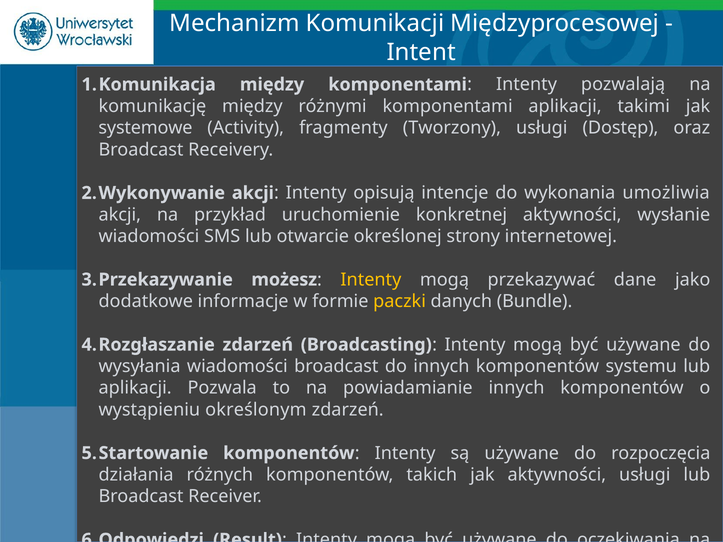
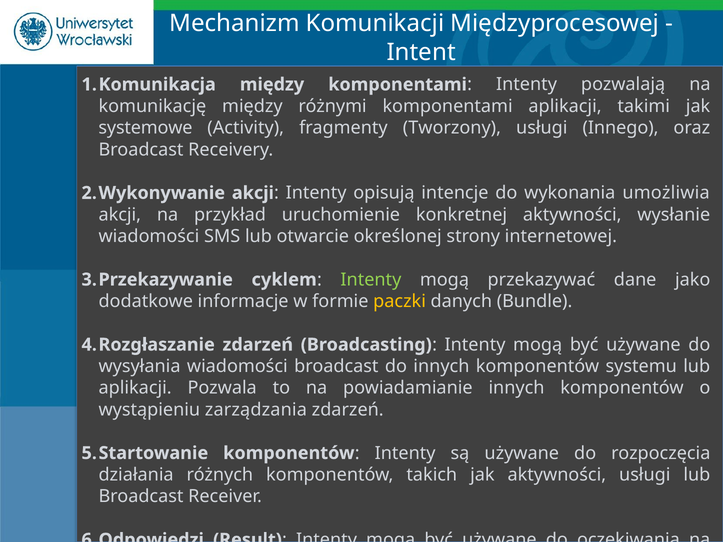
usługi Dostęp: Dostęp -> Innego (621, 128)
możesz: możesz -> cyklem (284, 280)
Intenty colour: yellow -> light green (371, 280)
określonym: określonym -> zarządzania (256, 410)
